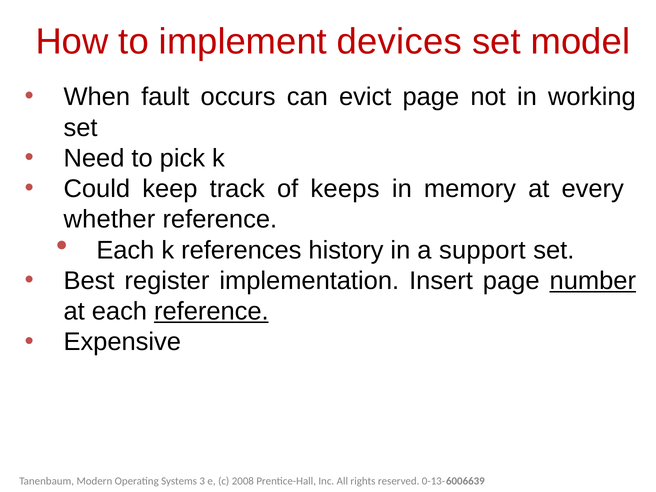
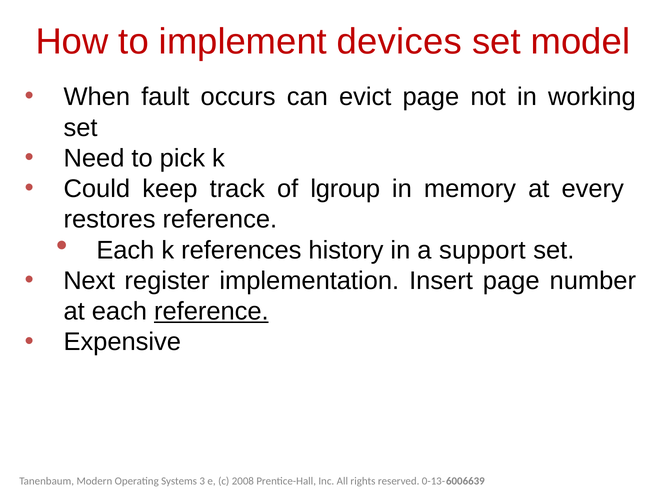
keeps: keeps -> lgroup (345, 189)
whether: whether -> restores (110, 219)
Best: Best -> Next (89, 281)
number underline: present -> none (593, 281)
